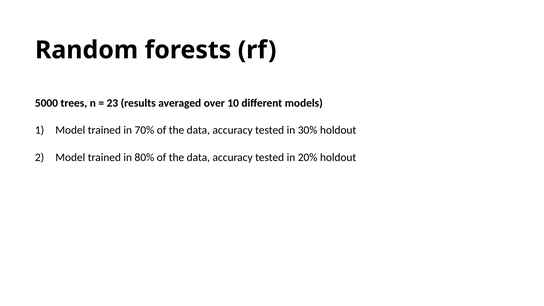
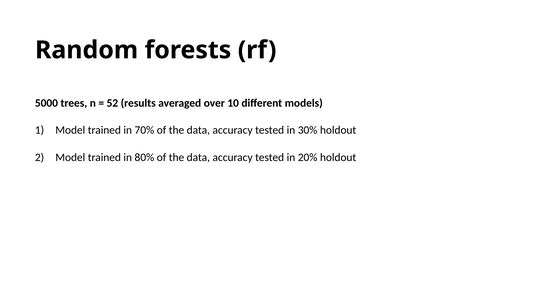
23: 23 -> 52 (112, 103)
